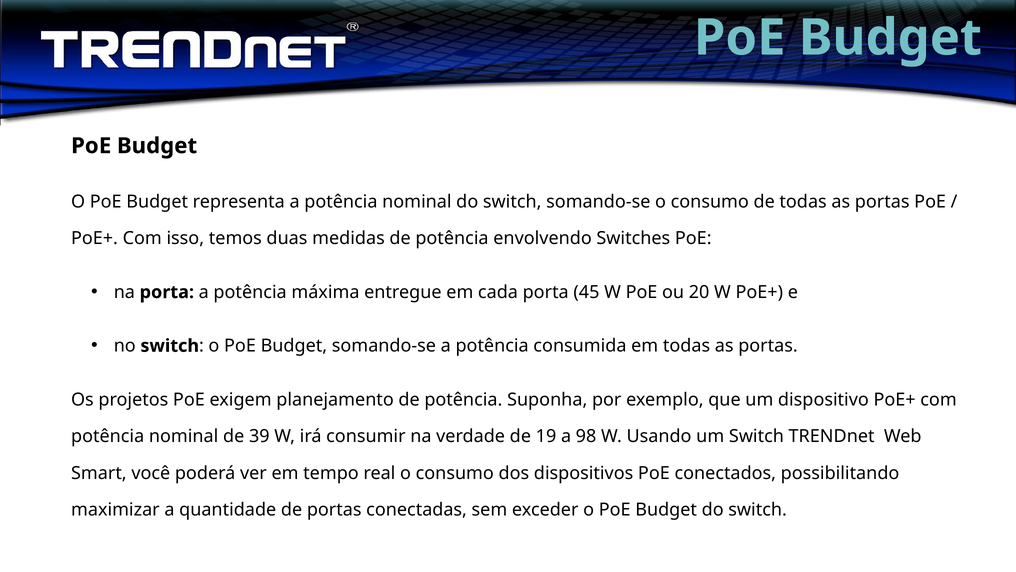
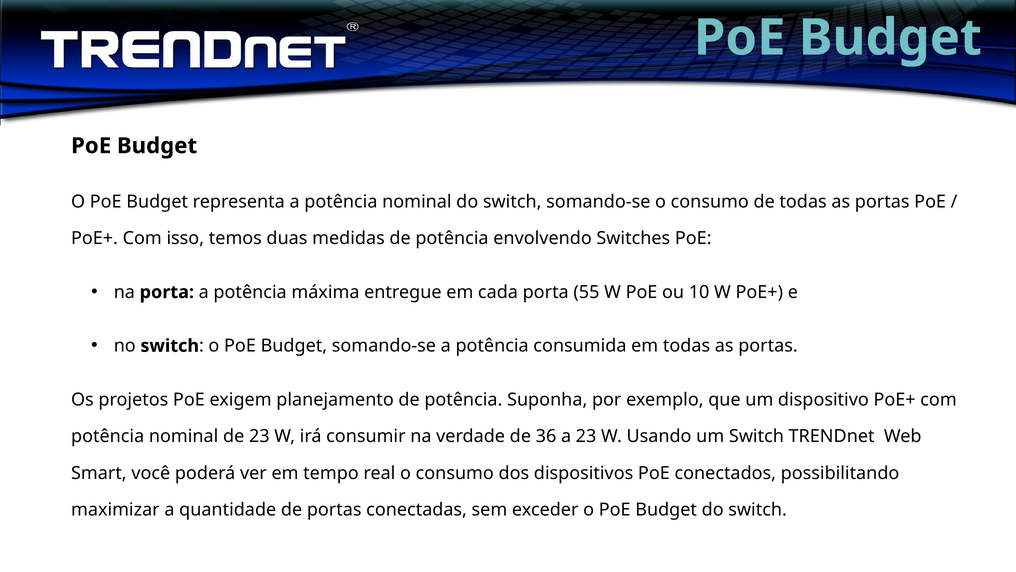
45: 45 -> 55 (586, 292)
ou 20: 20 -> 10 (699, 292)
de 39: 39 -> 23 (259, 436)
19: 19 -> 36 (546, 436)
a 98: 98 -> 23 (586, 436)
